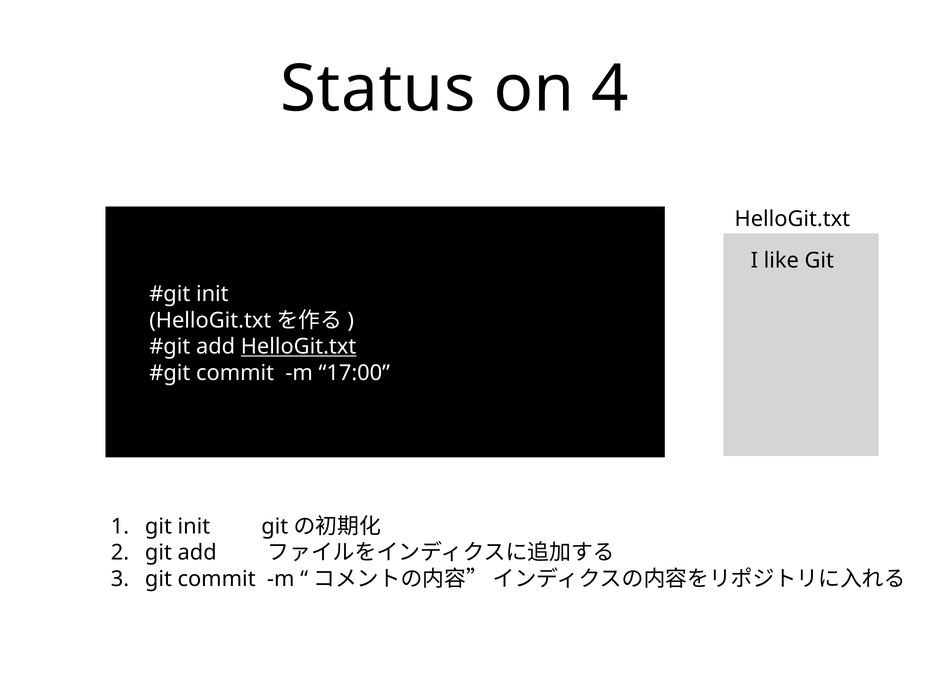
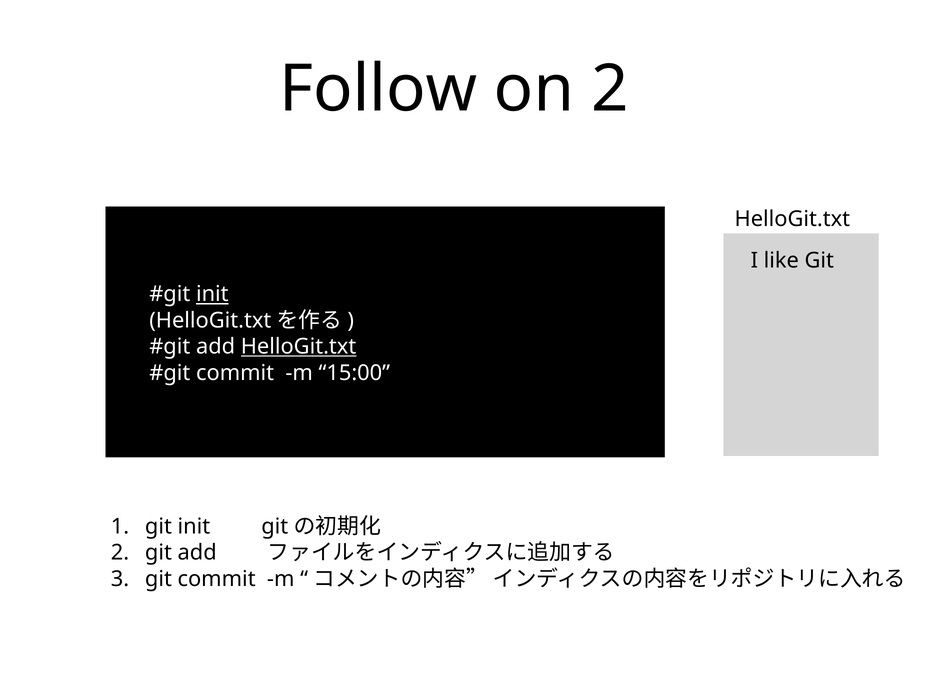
Status: Status -> Follow (378, 89)
on 4: 4 -> 2 (610, 89)
init underline: none -> present (212, 294)
17:00: 17:00 -> 15:00 (354, 373)
